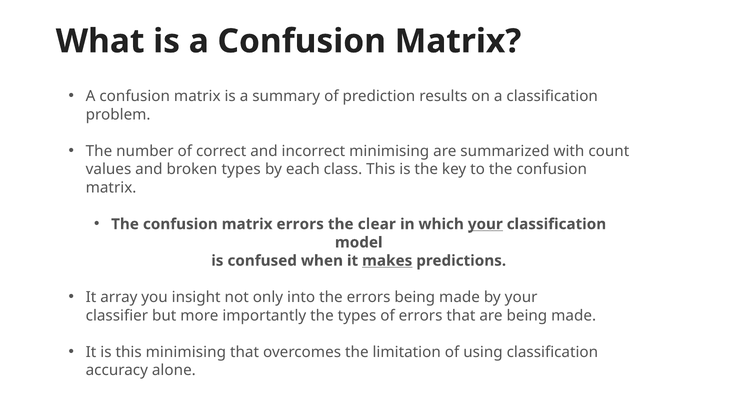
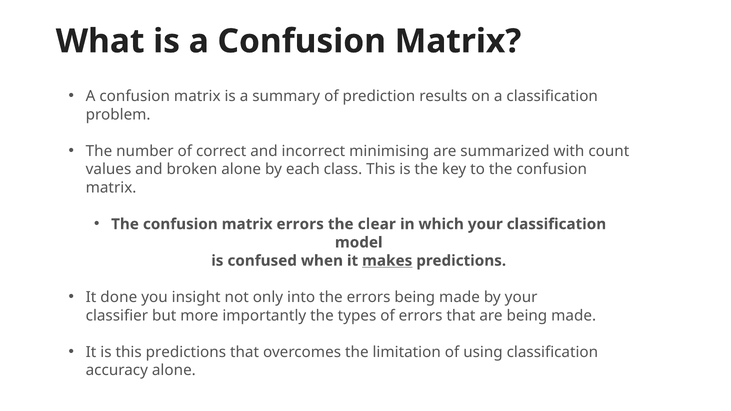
broken types: types -> alone (241, 169)
your underline: present -> none (485, 224)
array: array -> done (119, 297)
this minimising: minimising -> predictions (186, 352)
